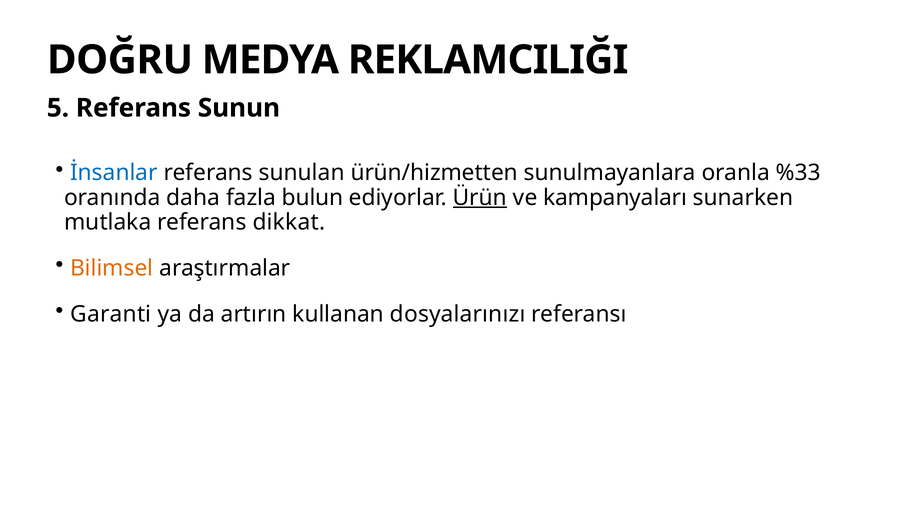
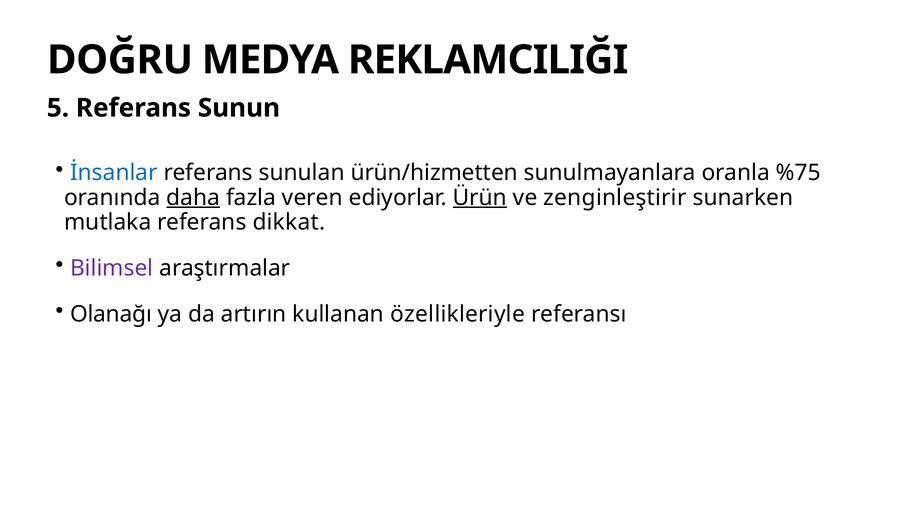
%33: %33 -> %75 (798, 173)
daha underline: none -> present (193, 198)
bulun: bulun -> veren (312, 198)
kampanyaları: kampanyaları -> zenginleştirir (615, 198)
Bilimsel colour: orange -> purple (112, 268)
Garanti: Garanti -> Olanağı (111, 314)
dosyalarınızı: dosyalarınızı -> özellikleriyle (458, 314)
